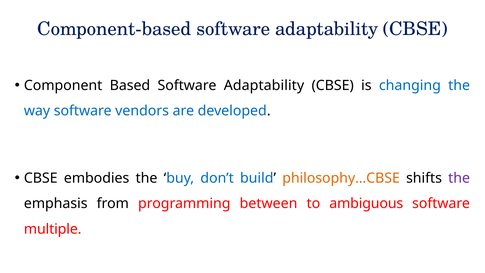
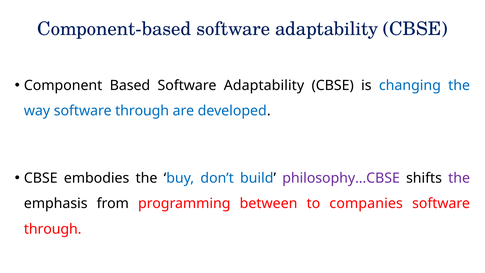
way software vendors: vendors -> through (142, 111)
philosophy…CBSE colour: orange -> purple (341, 178)
ambiguous: ambiguous -> companies (366, 203)
multiple: multiple -> through (53, 229)
